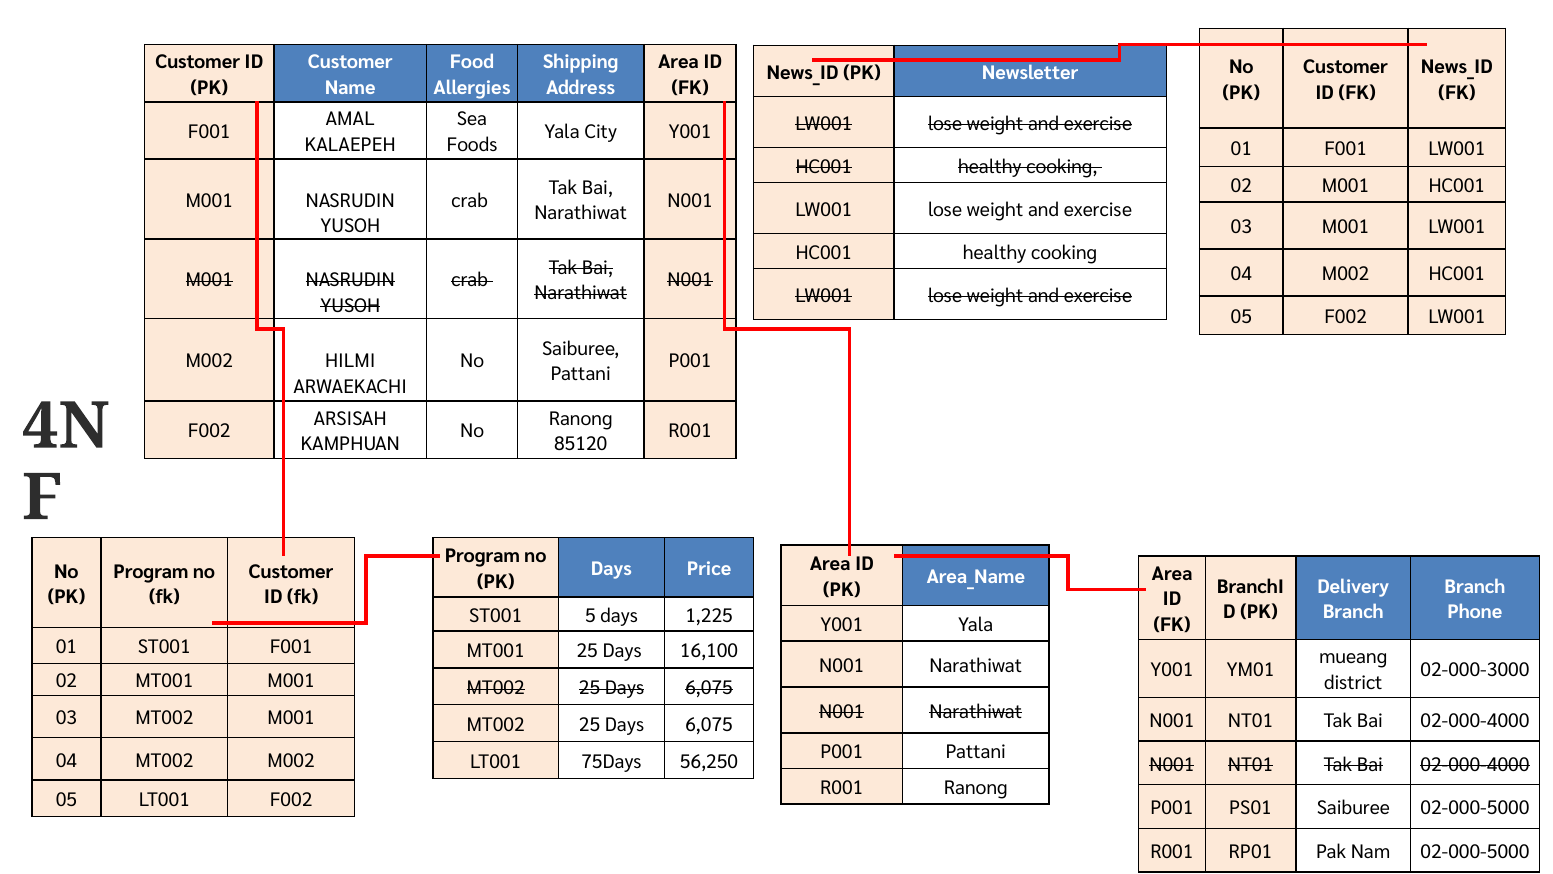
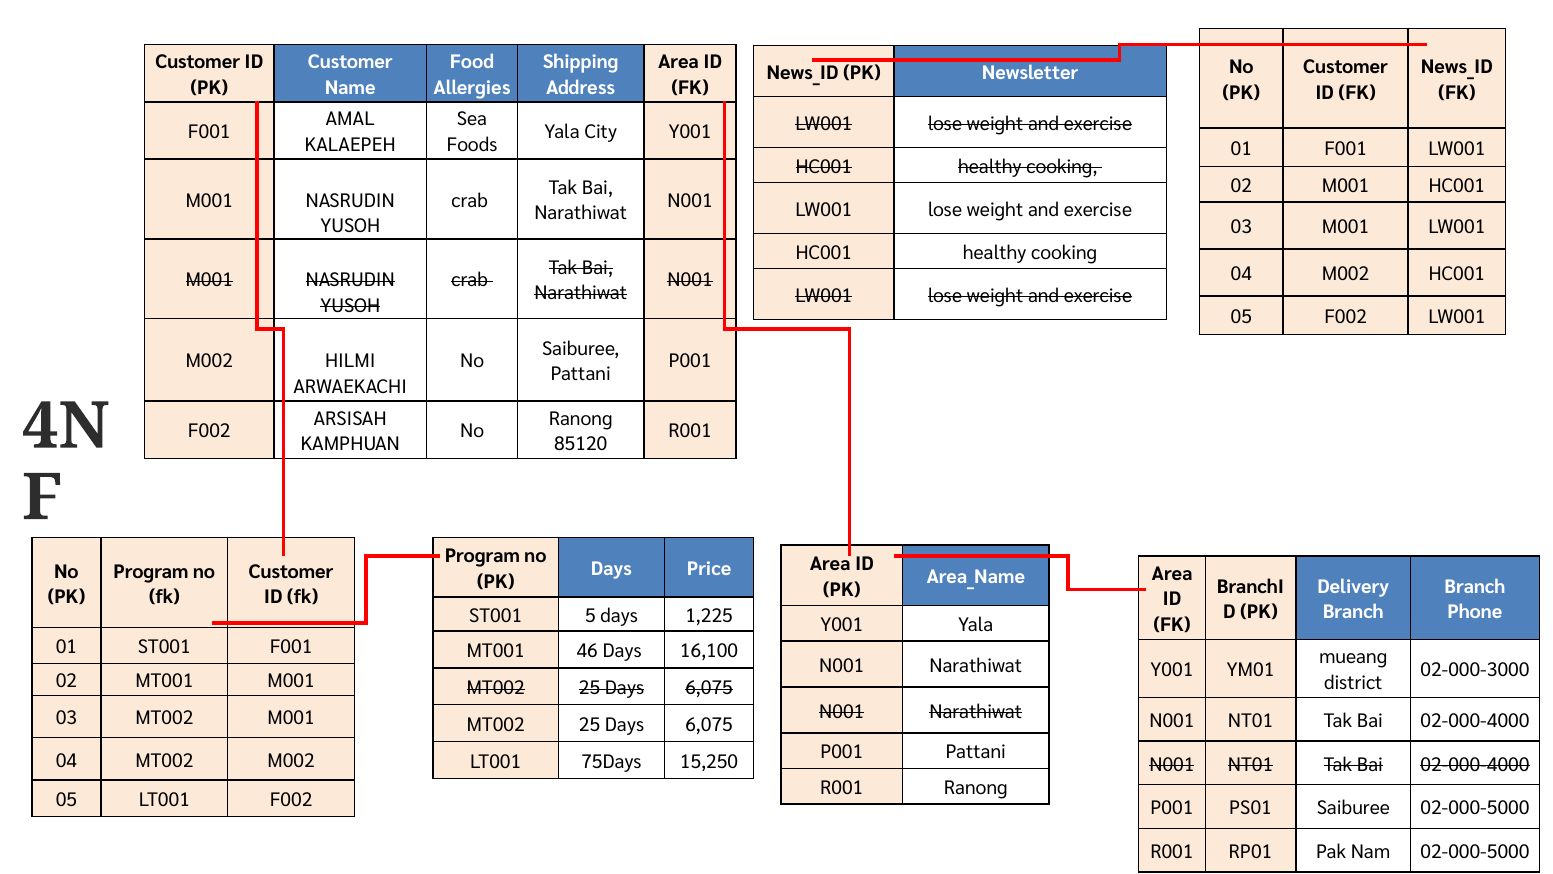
MT001 25: 25 -> 46 (587, 651)
56,250: 56,250 -> 15,250 (709, 761)
